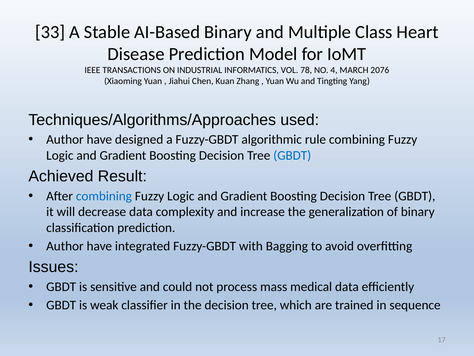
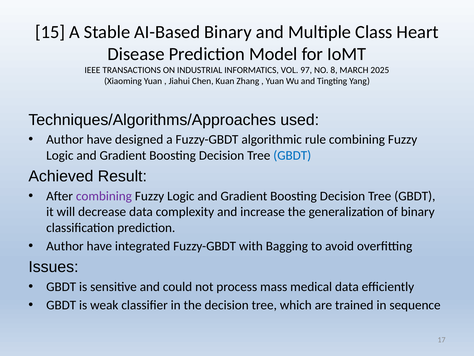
33: 33 -> 15 (50, 32)
78: 78 -> 97 (306, 70)
4: 4 -> 8 (334, 70)
2076: 2076 -> 2025 (380, 70)
combining colour: blue -> purple (104, 196)
